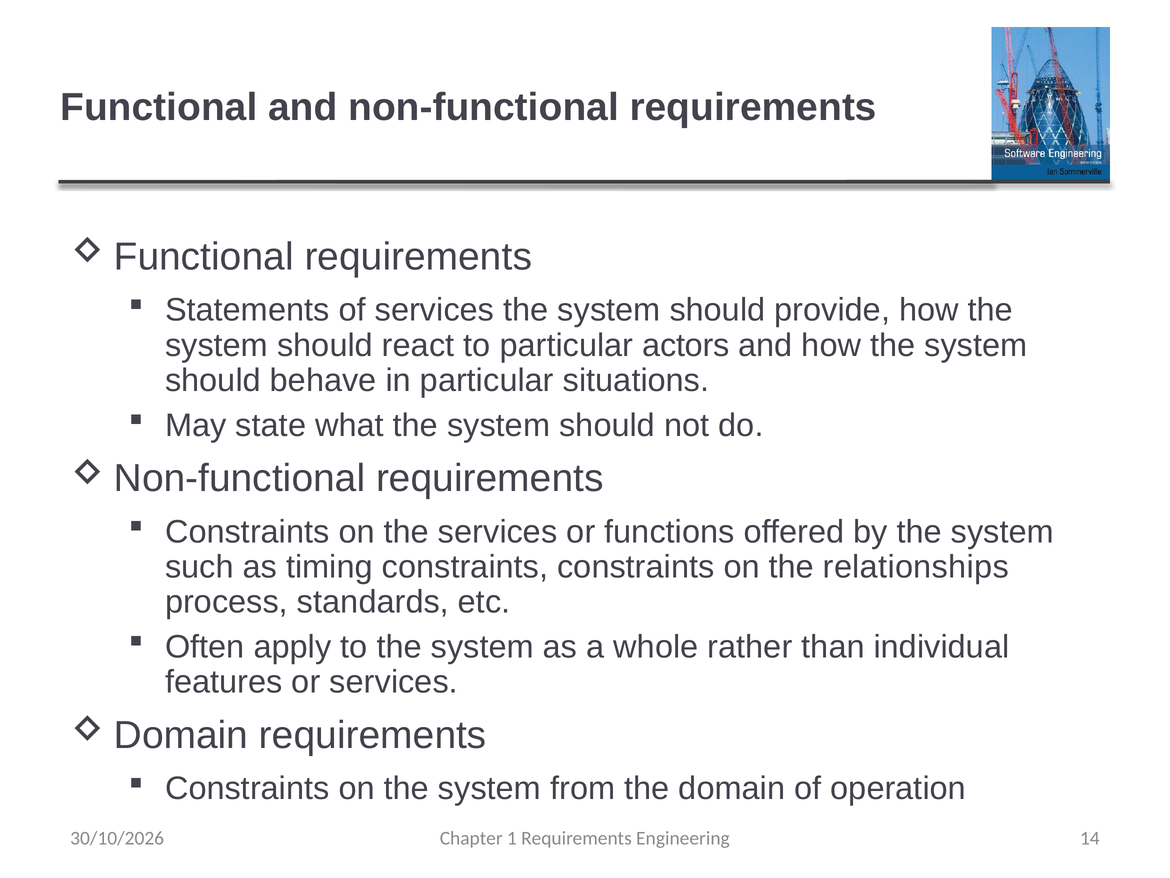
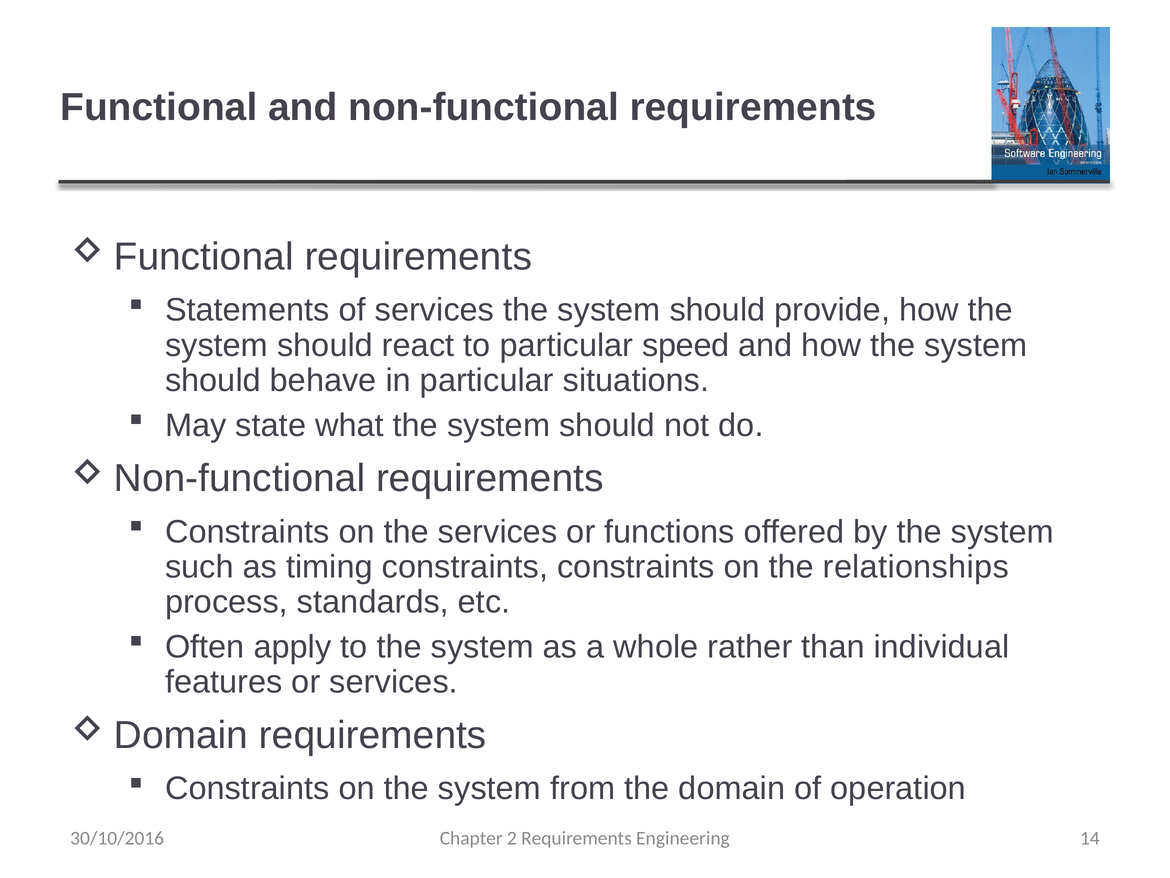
actors: actors -> speed (686, 345)
30/10/2026: 30/10/2026 -> 30/10/2016 (117, 838)
1: 1 -> 2 (512, 838)
